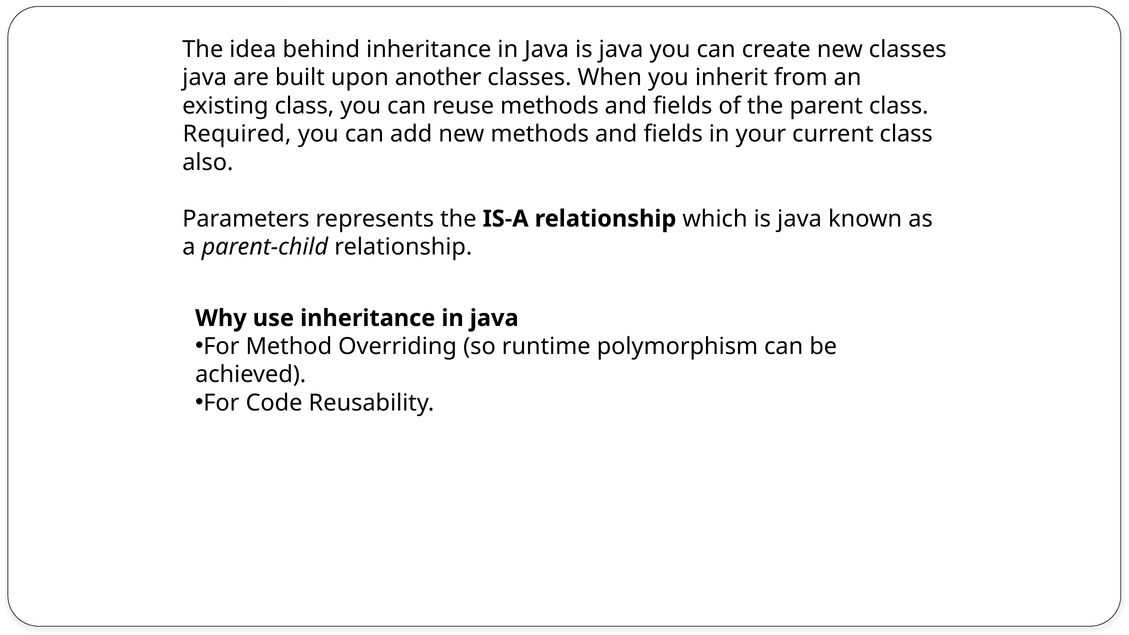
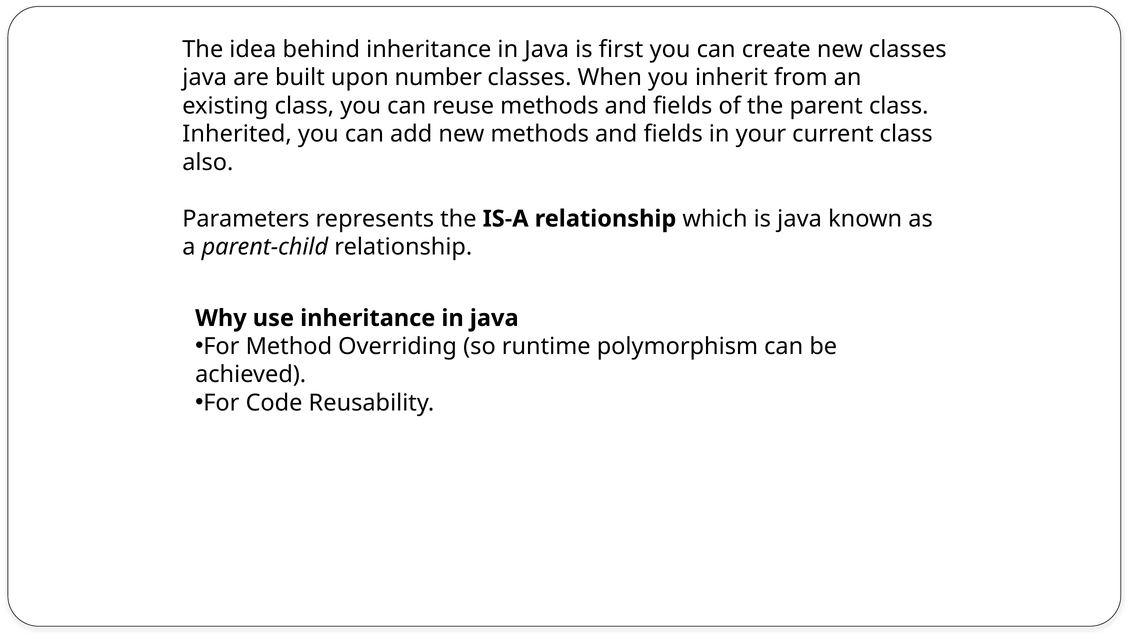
Java is java: java -> first (621, 49)
another: another -> number (438, 78)
Required: Required -> Inherited (237, 134)
